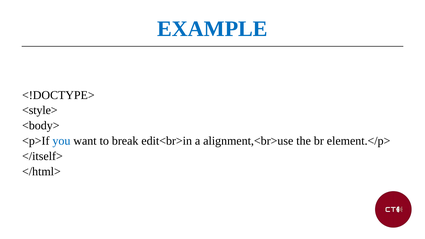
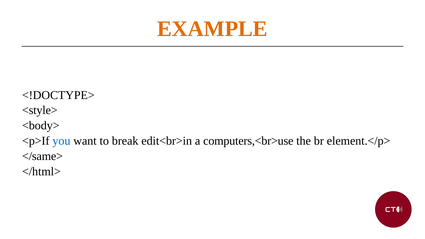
EXAMPLE colour: blue -> orange (212, 29)
alignment,<br>use: alignment,<br>use -> computers,<br>use (248, 141)
</itself>: </itself> -> </same> (43, 156)
